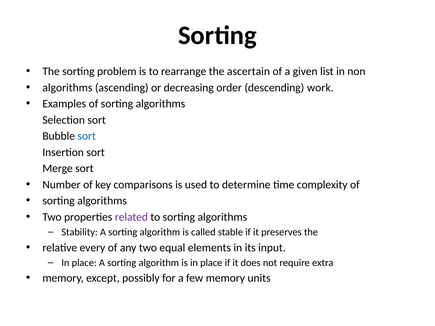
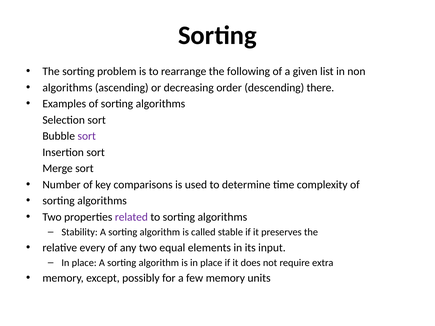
ascertain: ascertain -> following (249, 71)
work: work -> there (320, 88)
sort colour: blue -> purple (87, 136)
